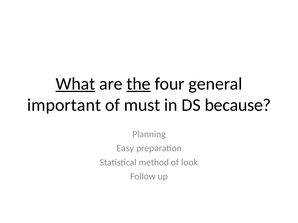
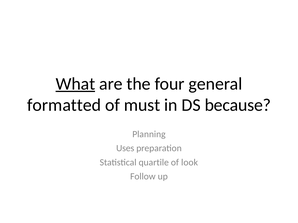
the underline: present -> none (139, 84)
important: important -> formatted (64, 105)
Easy: Easy -> Uses (125, 149)
method: method -> quartile (154, 163)
